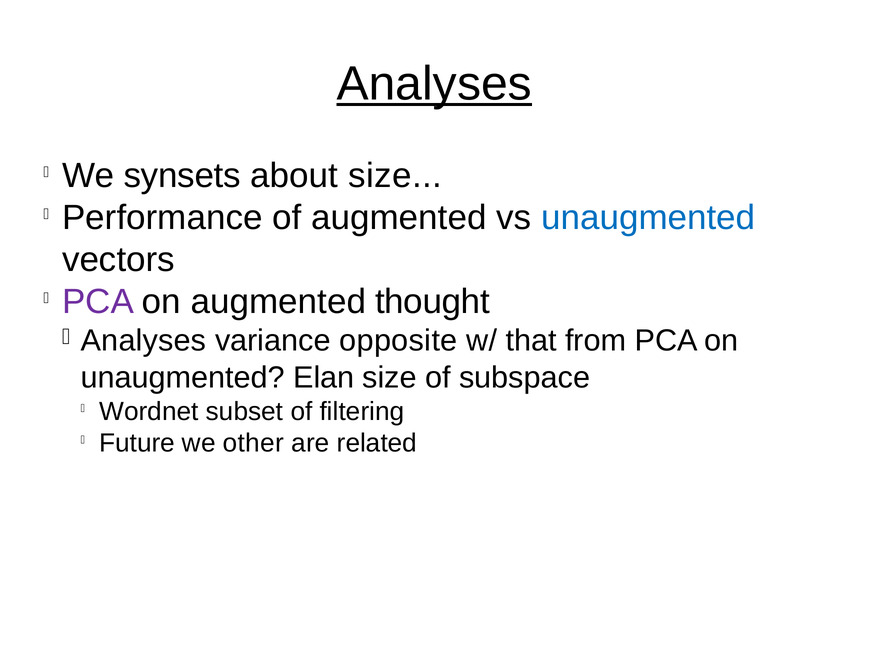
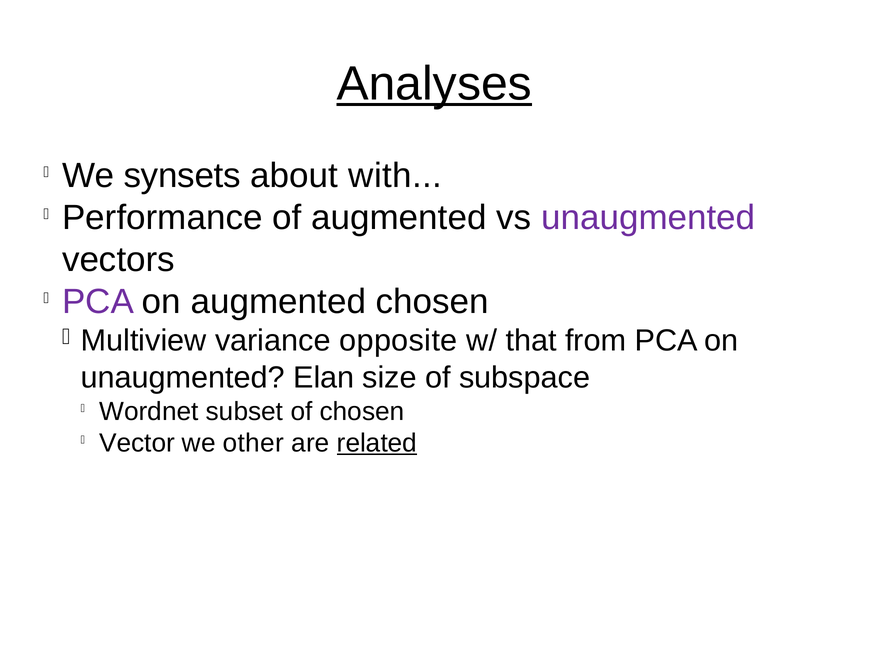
about size: size -> with (395, 176)
unaugmented colour: blue -> purple (648, 218)
augmented thought: thought -> chosen (432, 302)
Analyses: Analyses -> Multiview (144, 341)
of filtering: filtering -> chosen (362, 412)
Future: Future -> Vector (137, 443)
related underline: none -> present (377, 443)
